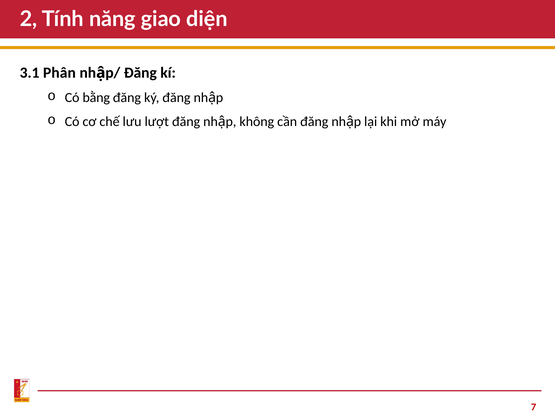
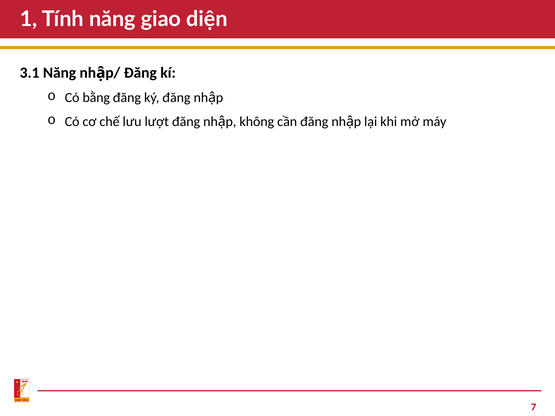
2: 2 -> 1 (29, 19)
3.1 Phân: Phân -> Năng (60, 73)
